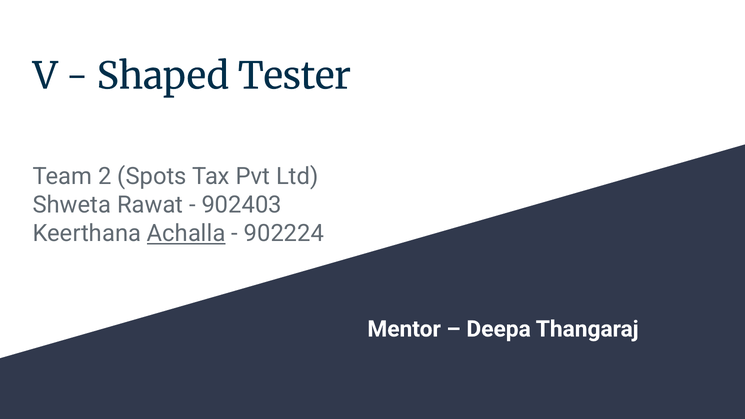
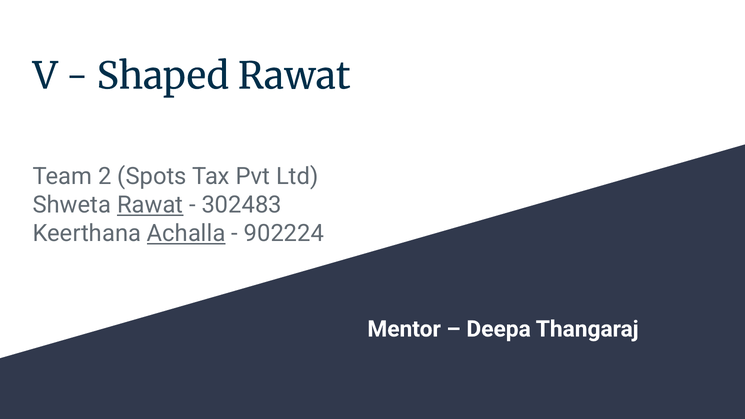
Shaped Tester: Tester -> Rawat (294, 76)
Rawat underline: none -> present (150, 205)
902403: 902403 -> 302483 (242, 205)
